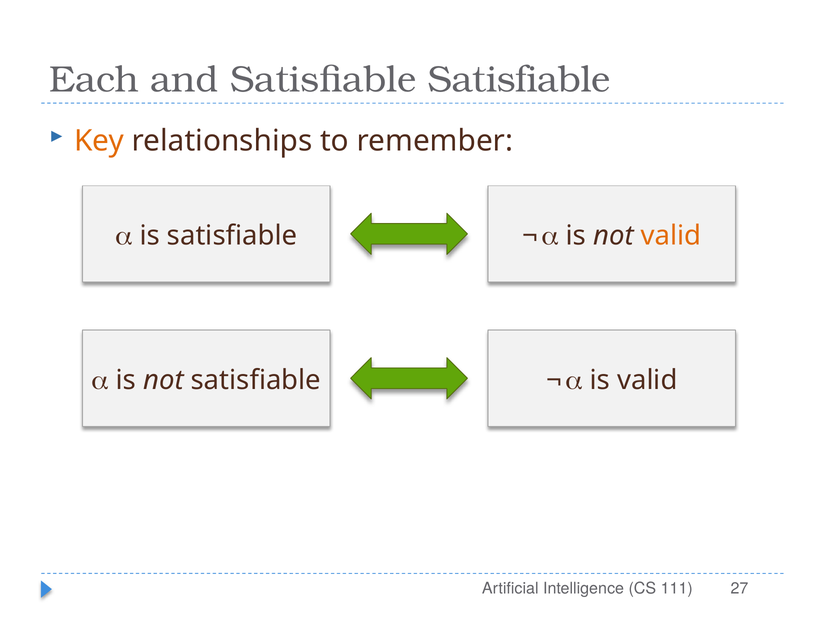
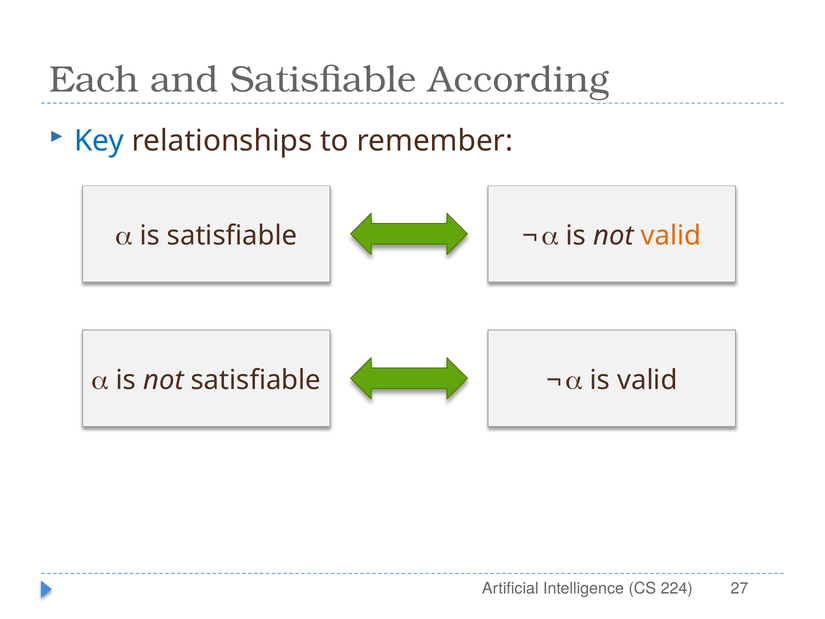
Satisfiable Satisfiable: Satisfiable -> According (519, 80)
Key colour: orange -> blue (99, 141)
111: 111 -> 224 (677, 588)
